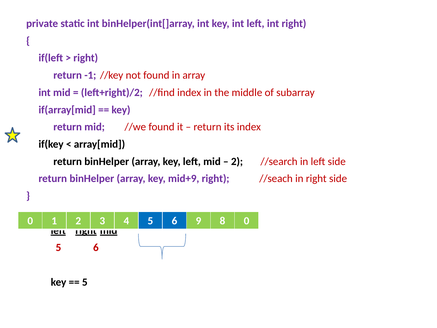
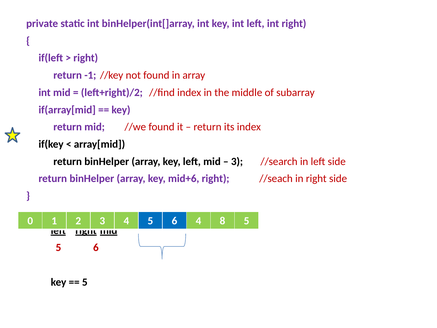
2: 2 -> 3 (237, 161)
mid+9: mid+9 -> mid+6 (184, 179)
6 9: 9 -> 4 (198, 221)
8 0: 0 -> 5 (247, 221)
